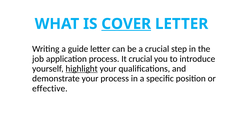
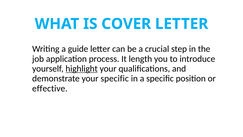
COVER underline: present -> none (126, 24)
It crucial: crucial -> length (140, 59)
your process: process -> specific (115, 78)
